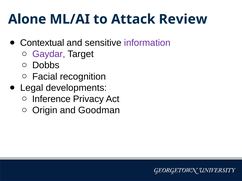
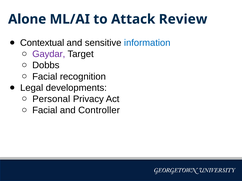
information colour: purple -> blue (147, 43)
Inference: Inference -> Personal (51, 99)
Origin: Origin -> Facial (45, 111)
Goodman: Goodman -> Controller (99, 111)
